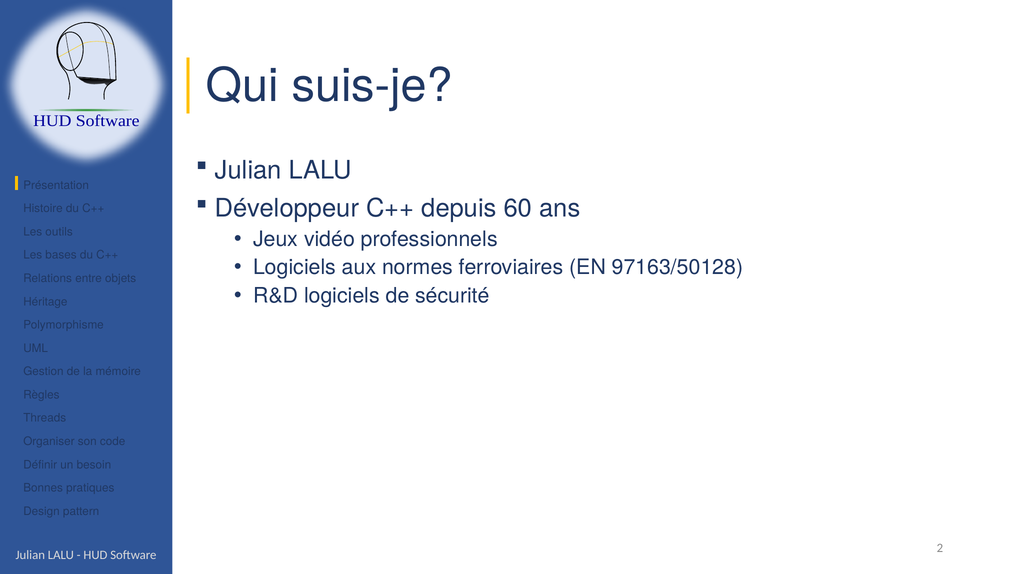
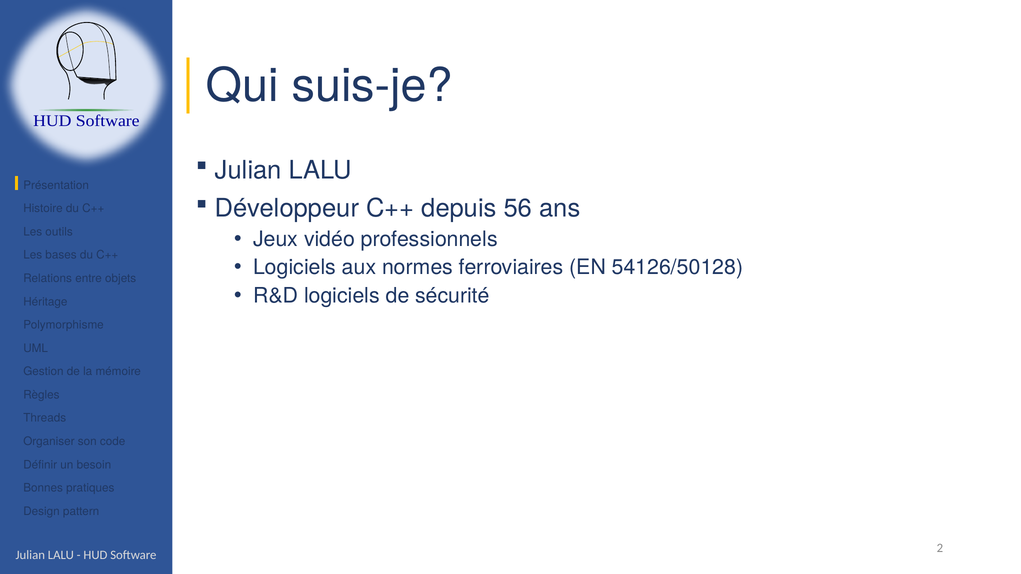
60: 60 -> 56 (518, 209)
97163/50128: 97163/50128 -> 54126/50128 (677, 267)
